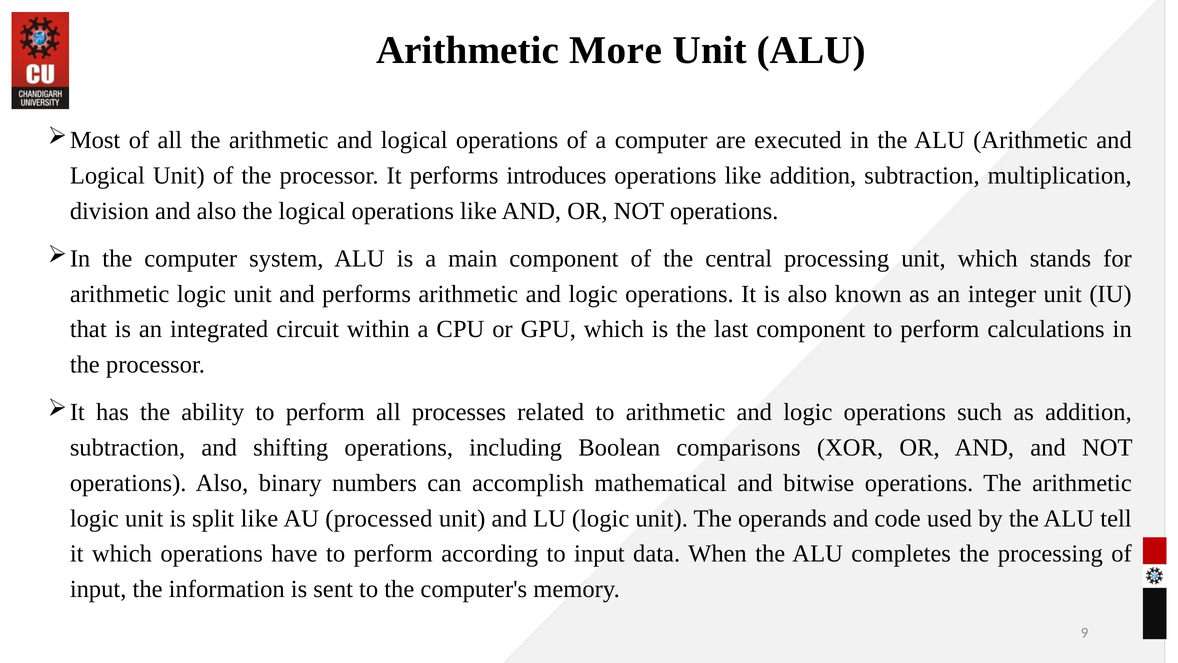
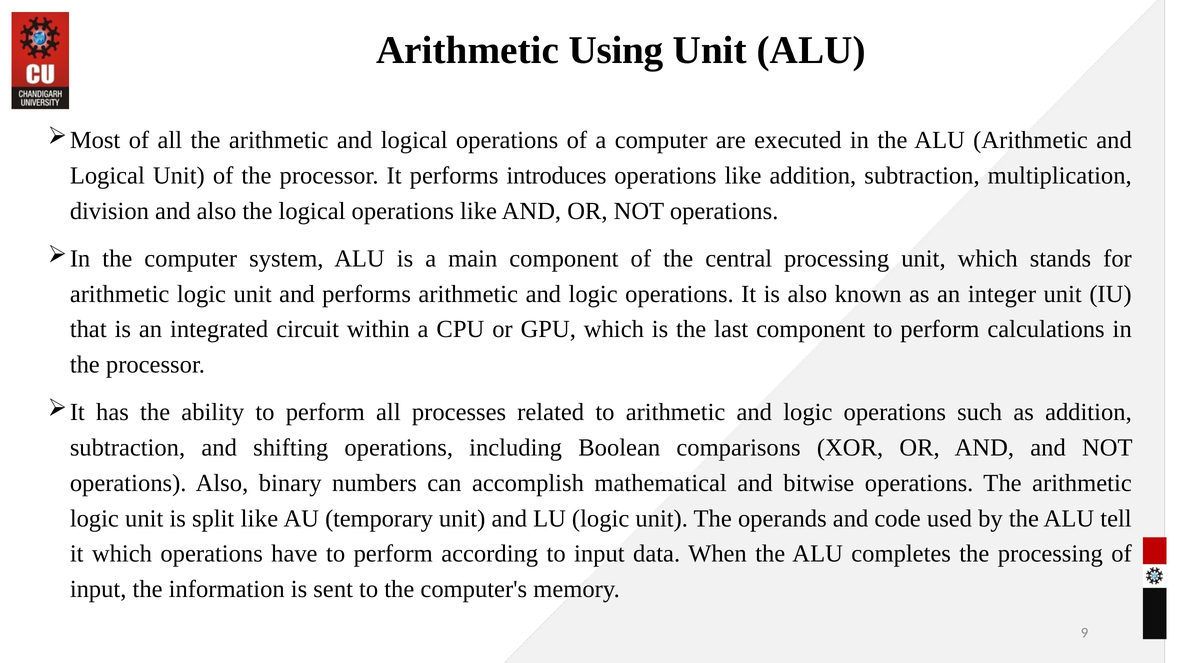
More: More -> Using (616, 50)
processed: processed -> temporary (379, 518)
